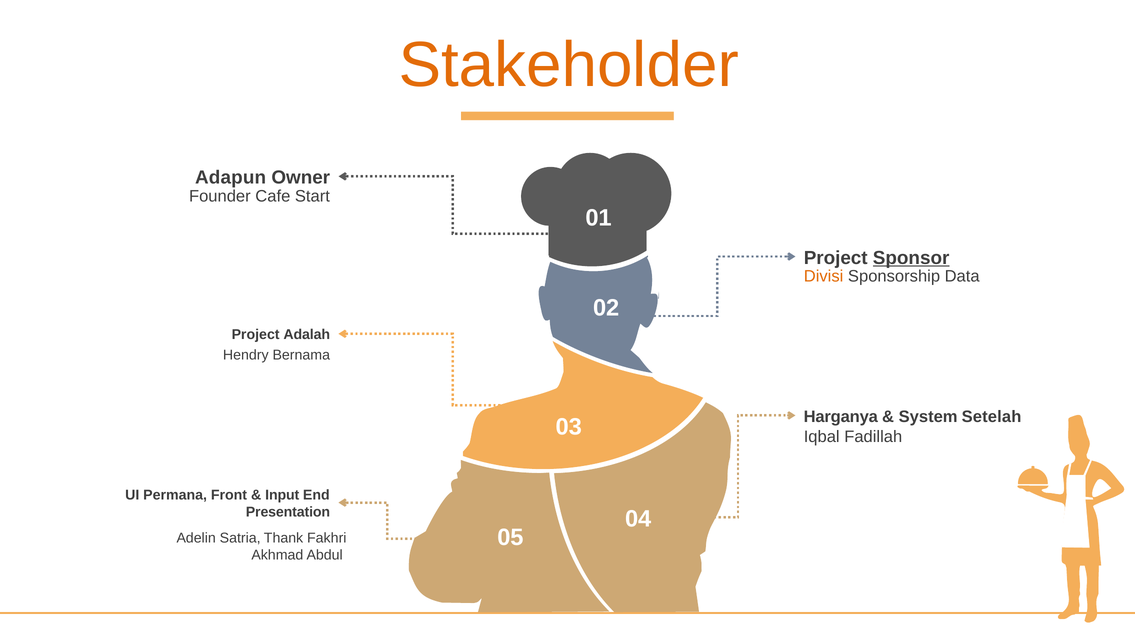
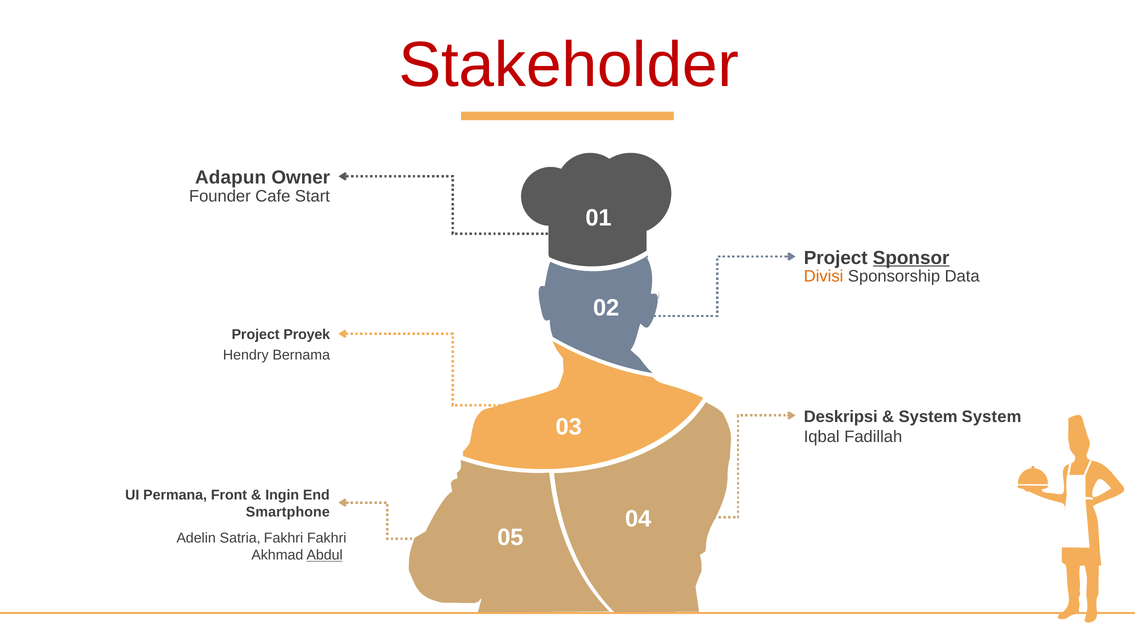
Stakeholder colour: orange -> red (569, 65)
Adalah: Adalah -> Proyek (307, 334)
Harganya: Harganya -> Deskripsi (841, 416)
System Setelah: Setelah -> System (992, 416)
Input: Input -> Ingin (282, 495)
Presentation: Presentation -> Smartphone (288, 512)
Satria Thank: Thank -> Fakhri (284, 538)
Abdul underline: none -> present (325, 555)
